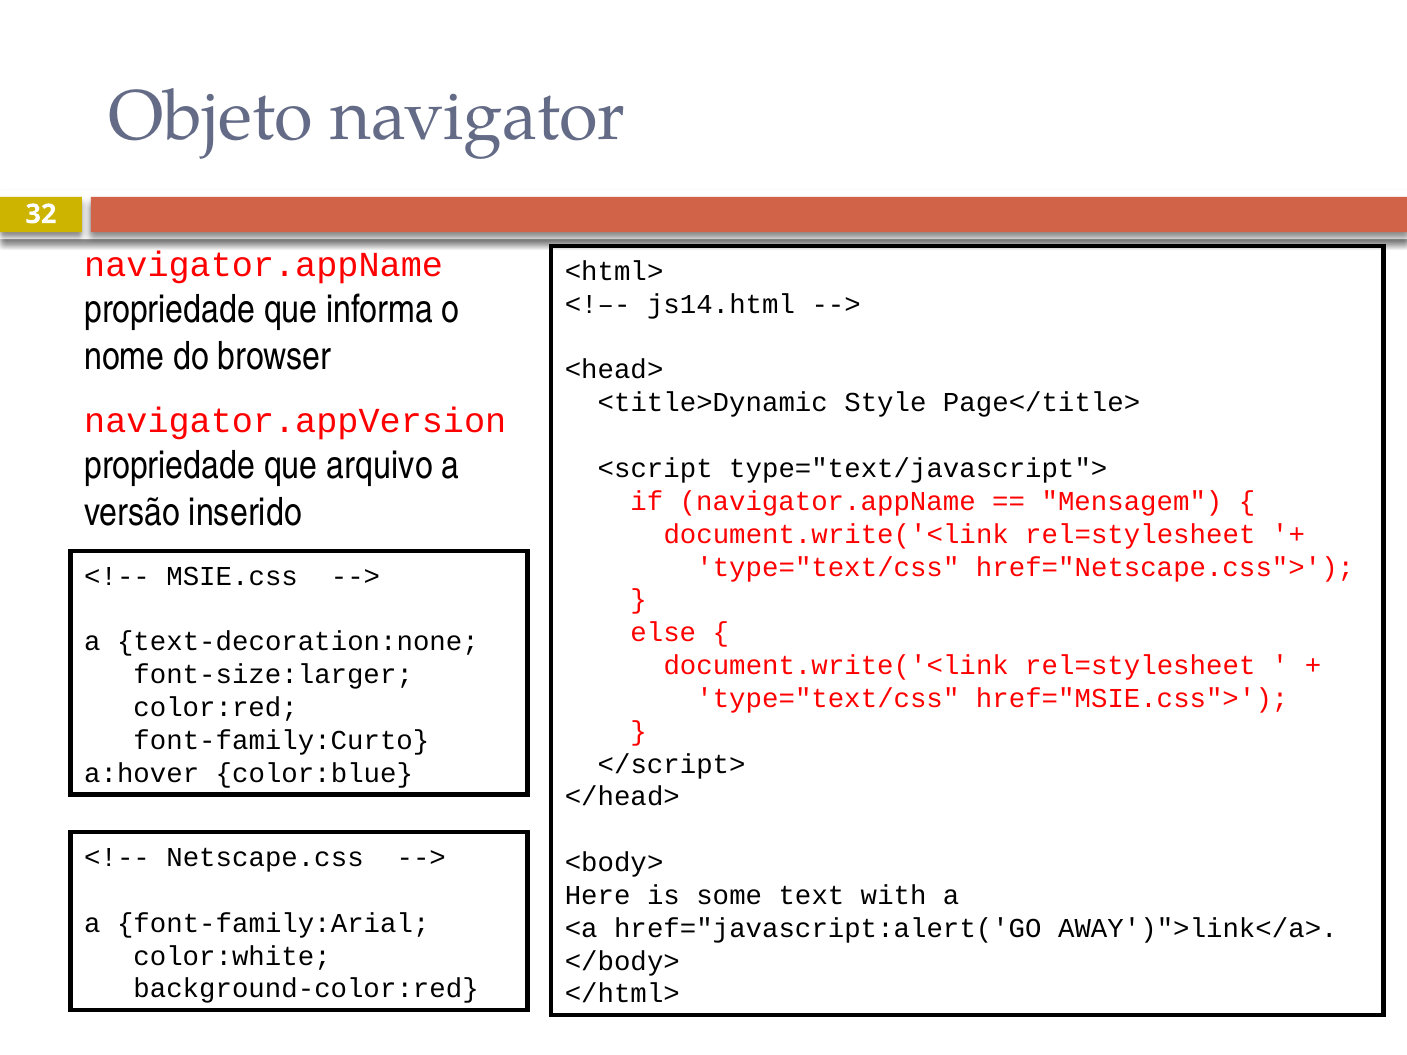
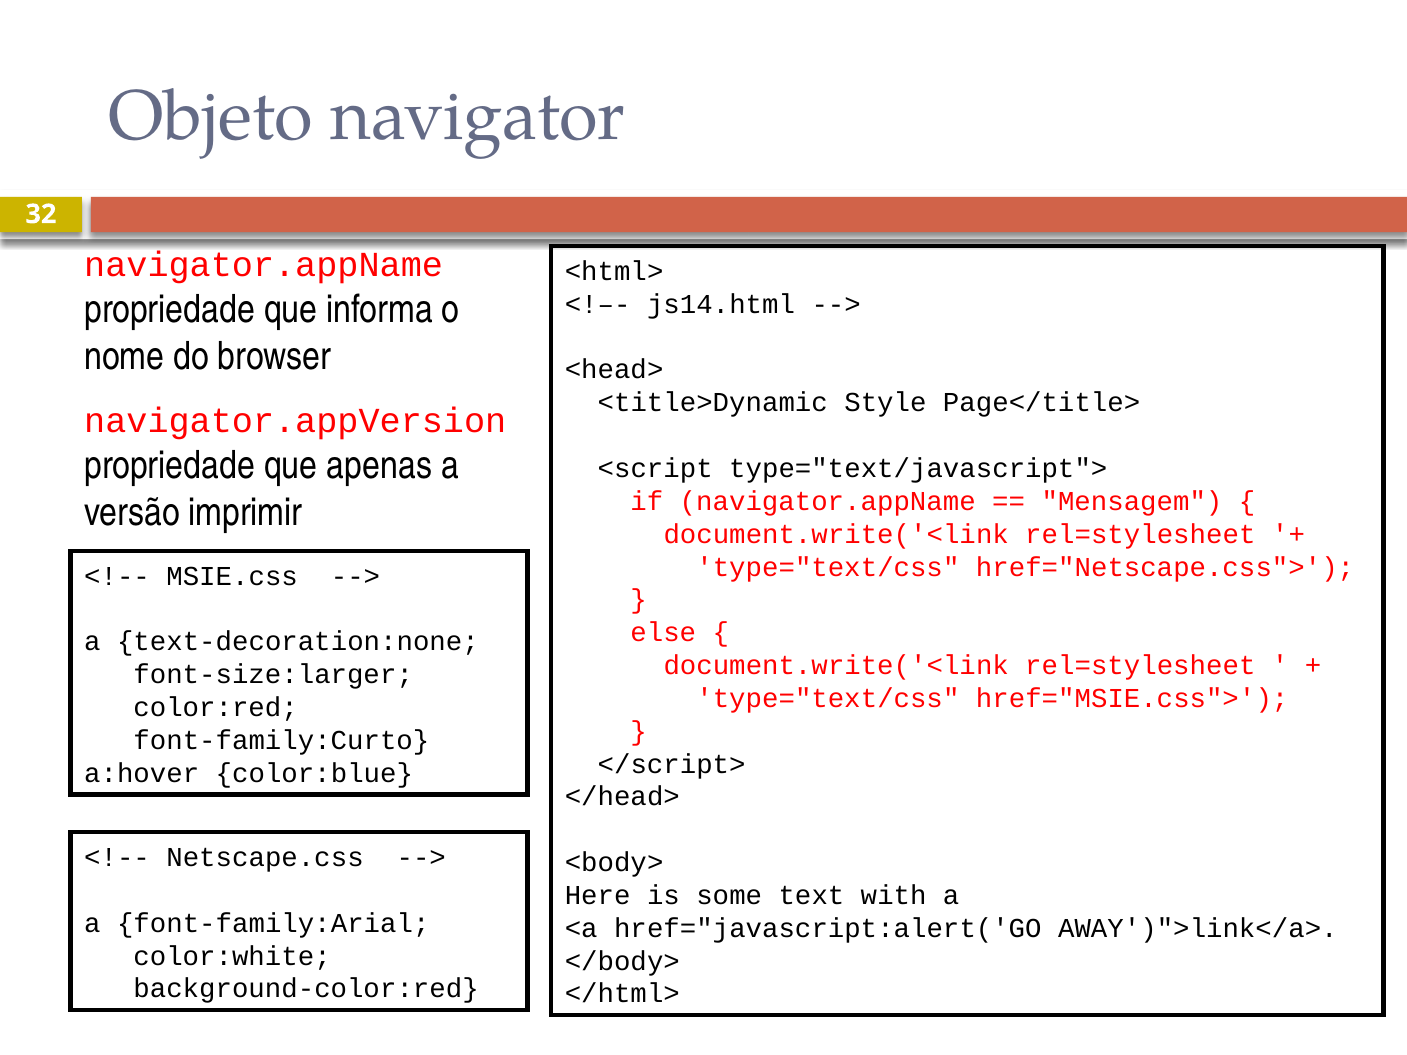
arquivo: arquivo -> apenas (380, 465)
inserido: inserido -> imprimir (245, 512)
